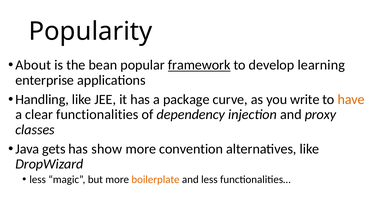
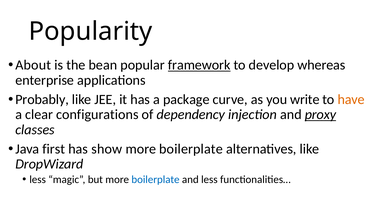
learning: learning -> whereas (321, 65)
Handling: Handling -> Probably (42, 99)
functionalities: functionalities -> configurations (97, 115)
proxy underline: none -> present (321, 115)
gets: gets -> first (54, 149)
convention: convention -> boilerplate (191, 149)
boilerplate colour: orange -> blue (155, 180)
